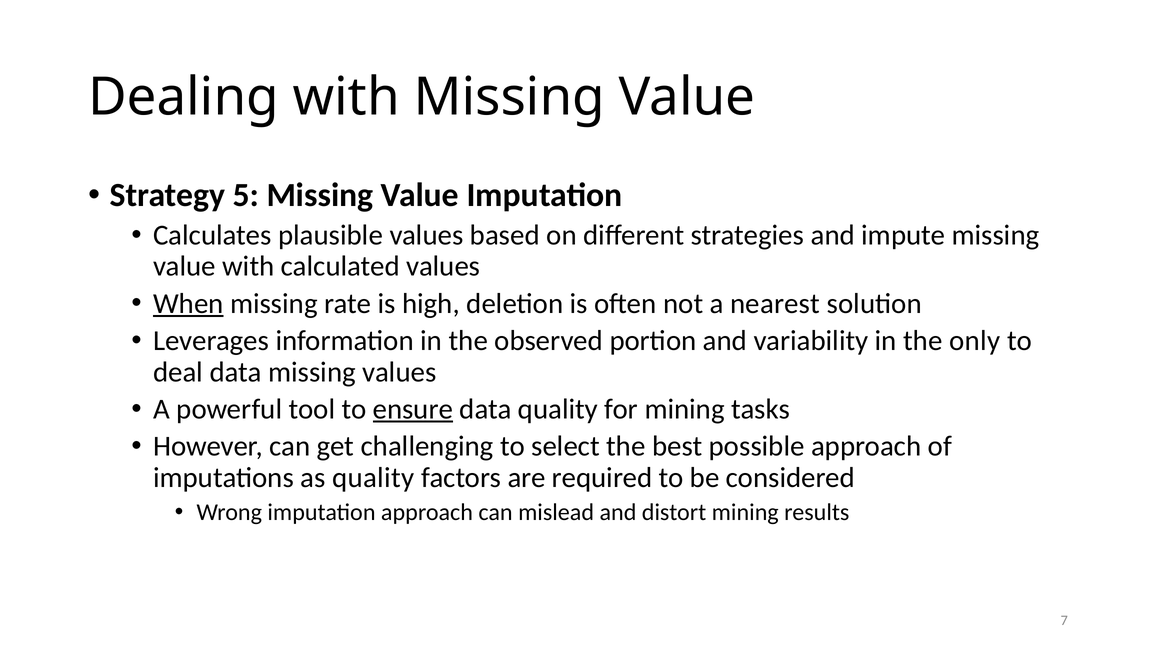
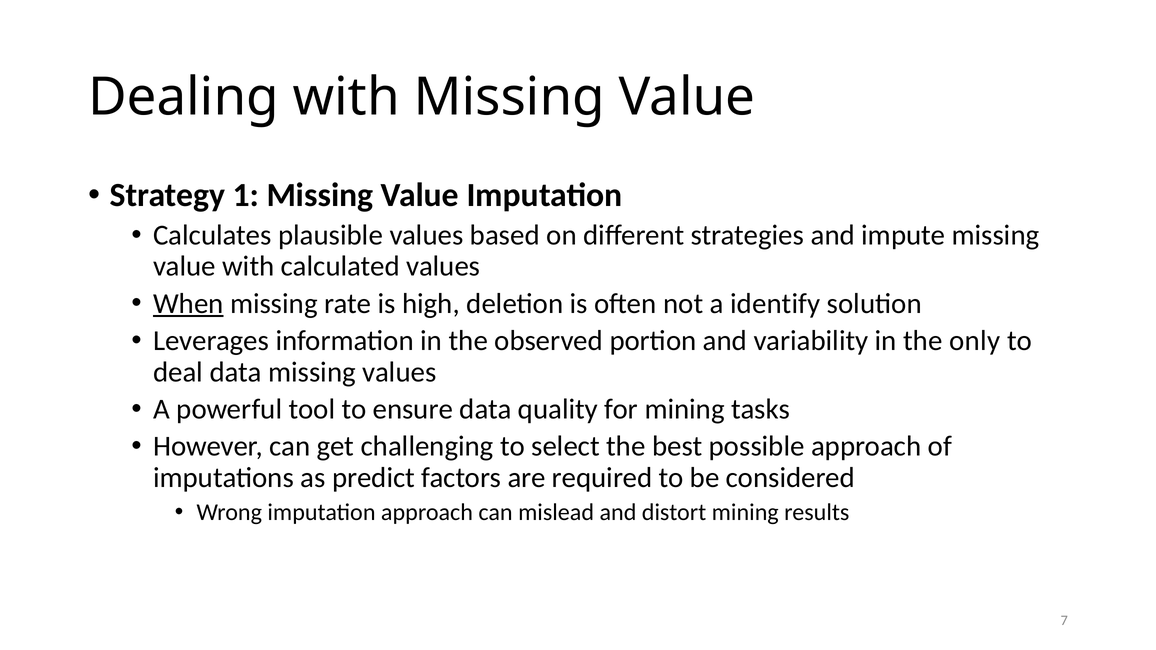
5: 5 -> 1 (246, 195)
nearest: nearest -> identify (775, 304)
ensure underline: present -> none (413, 409)
as quality: quality -> predict (373, 478)
